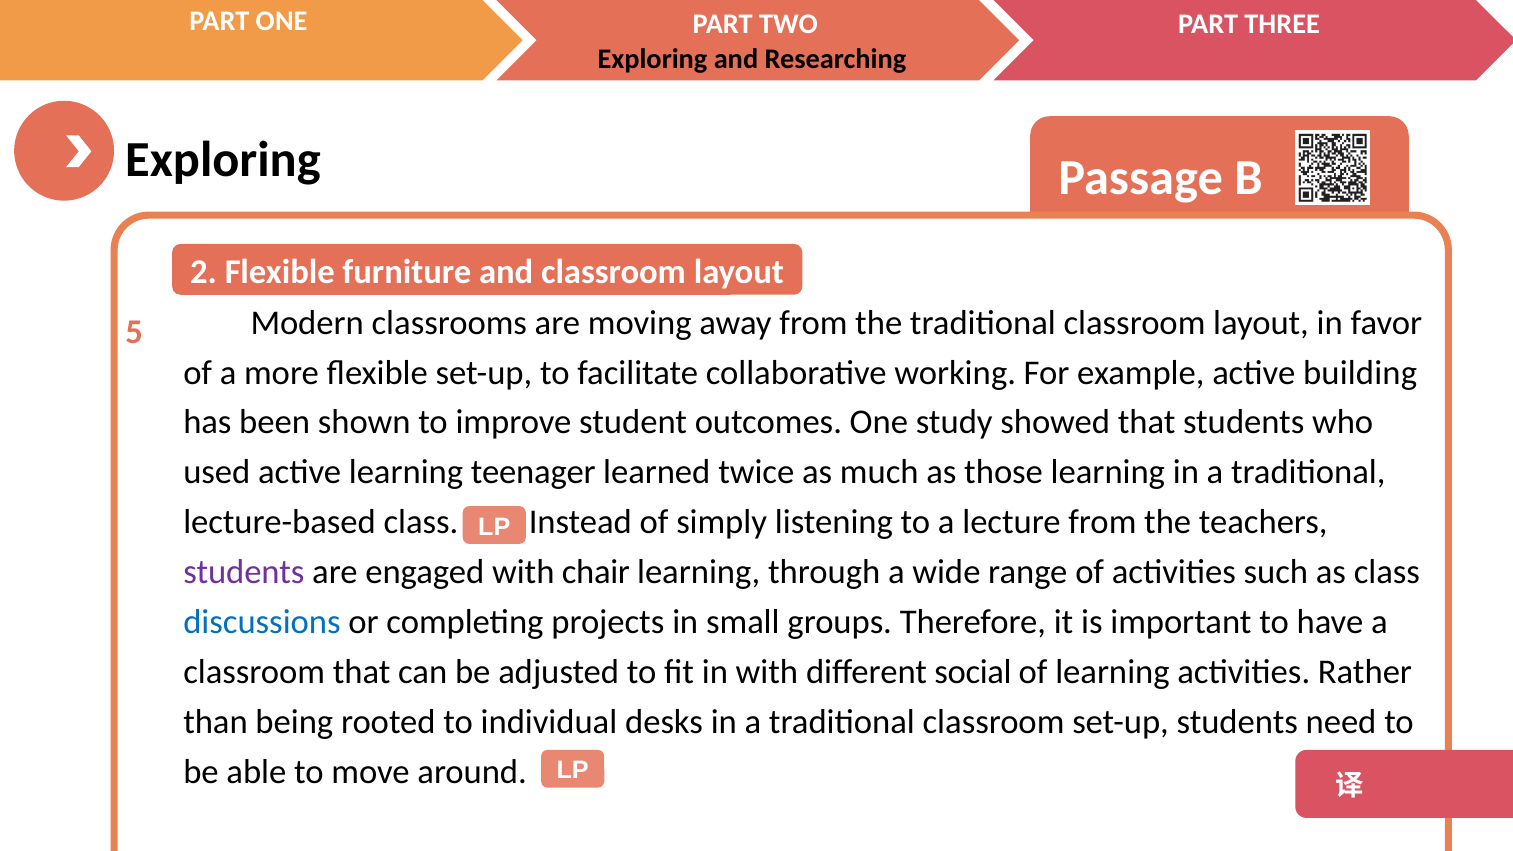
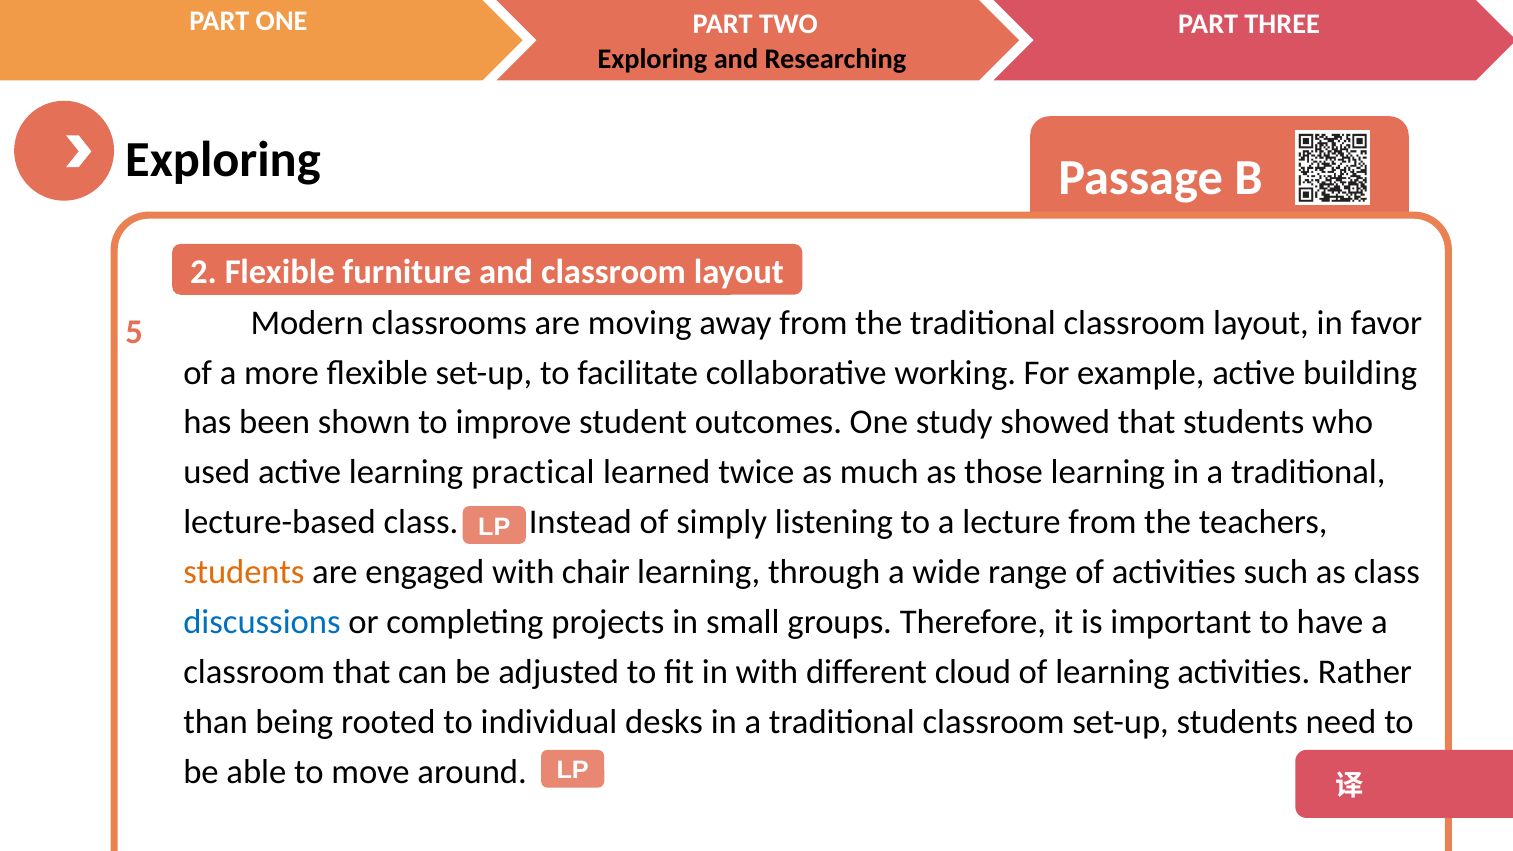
teenager: teenager -> practical (533, 472)
students colour: purple -> orange (244, 572)
social: social -> cloud (973, 672)
